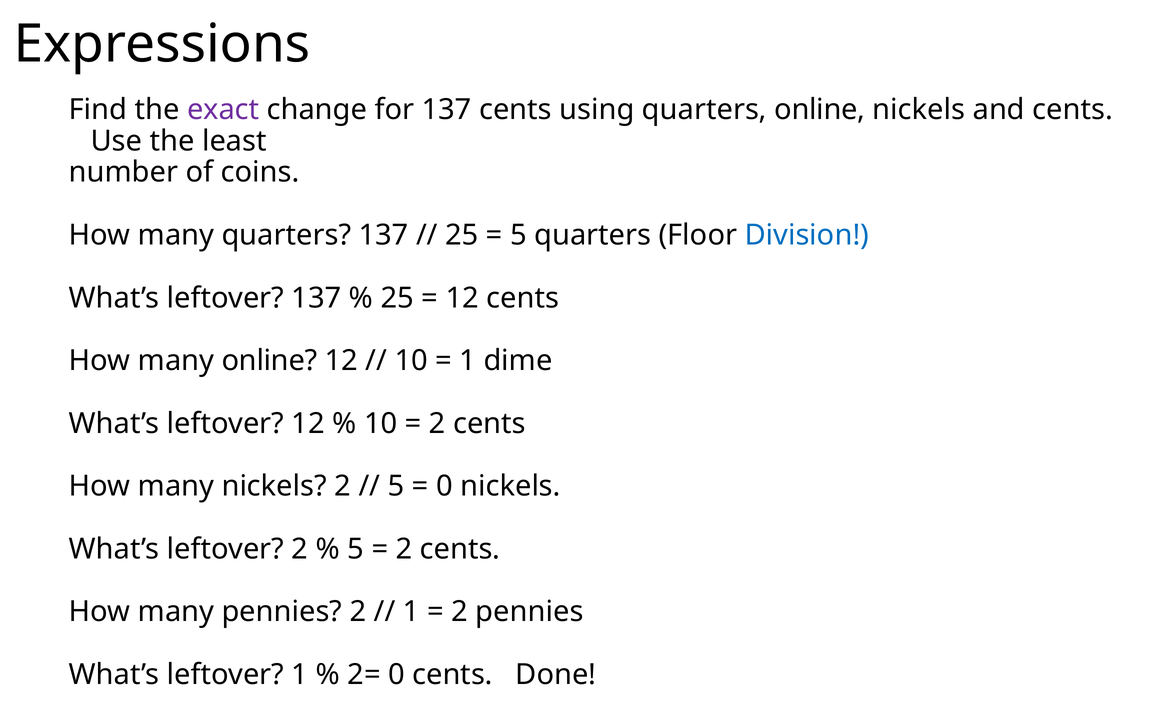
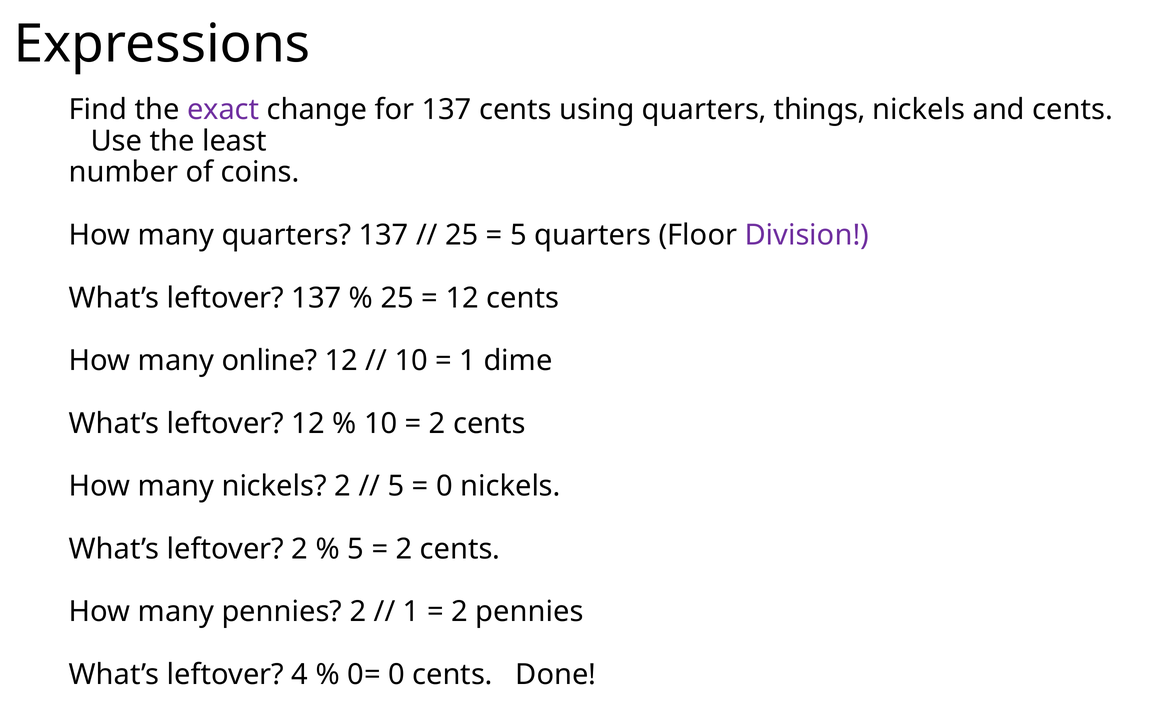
quarters online: online -> things (820, 110)
Division colour: blue -> purple (807, 235)
leftover 1: 1 -> 4 (300, 675)
2=: 2= -> 0= (364, 675)
